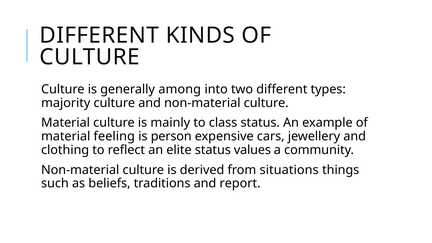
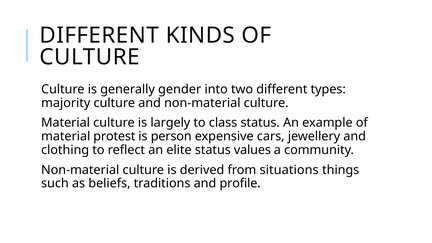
among: among -> gender (180, 89)
mainly: mainly -> largely (170, 123)
feeling: feeling -> protest (114, 136)
report: report -> profile (240, 183)
